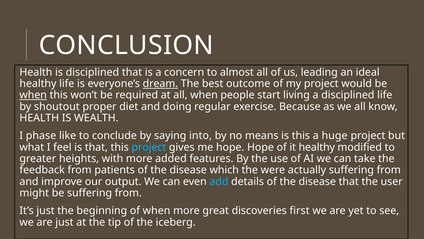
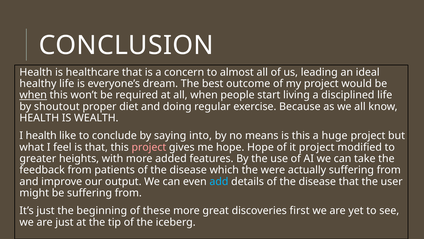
is disciplined: disciplined -> healthcare (92, 72)
dream underline: present -> none (160, 83)
I phase: phase -> health (41, 135)
project colour: light blue -> pink (149, 147)
it healthy: healthy -> project (317, 147)
of when: when -> these (157, 210)
